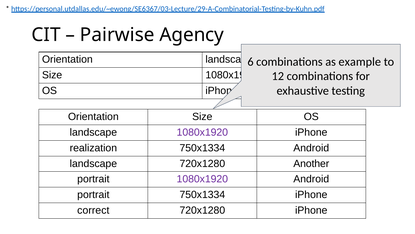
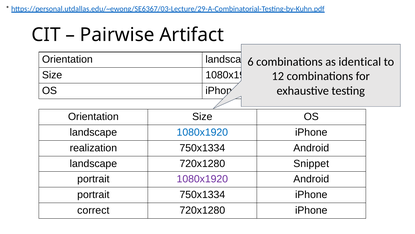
Agency: Agency -> Artifact (192, 35)
example: example -> identical (360, 62)
1080x1920 colour: purple -> blue (202, 132)
Another: Another -> Snippet (311, 163)
